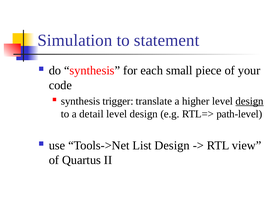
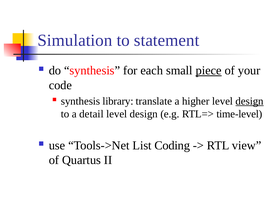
piece underline: none -> present (209, 71)
trigger: trigger -> library (118, 101)
path-level: path-level -> time-level (239, 114)
List Design: Design -> Coding (172, 145)
